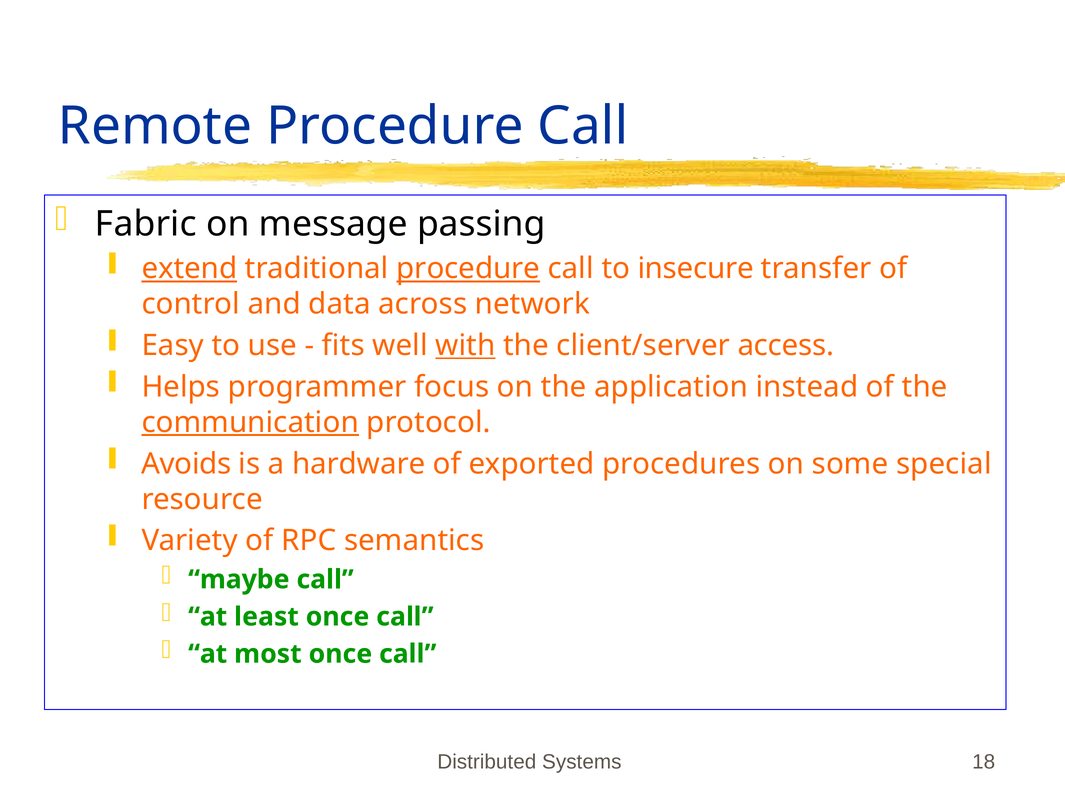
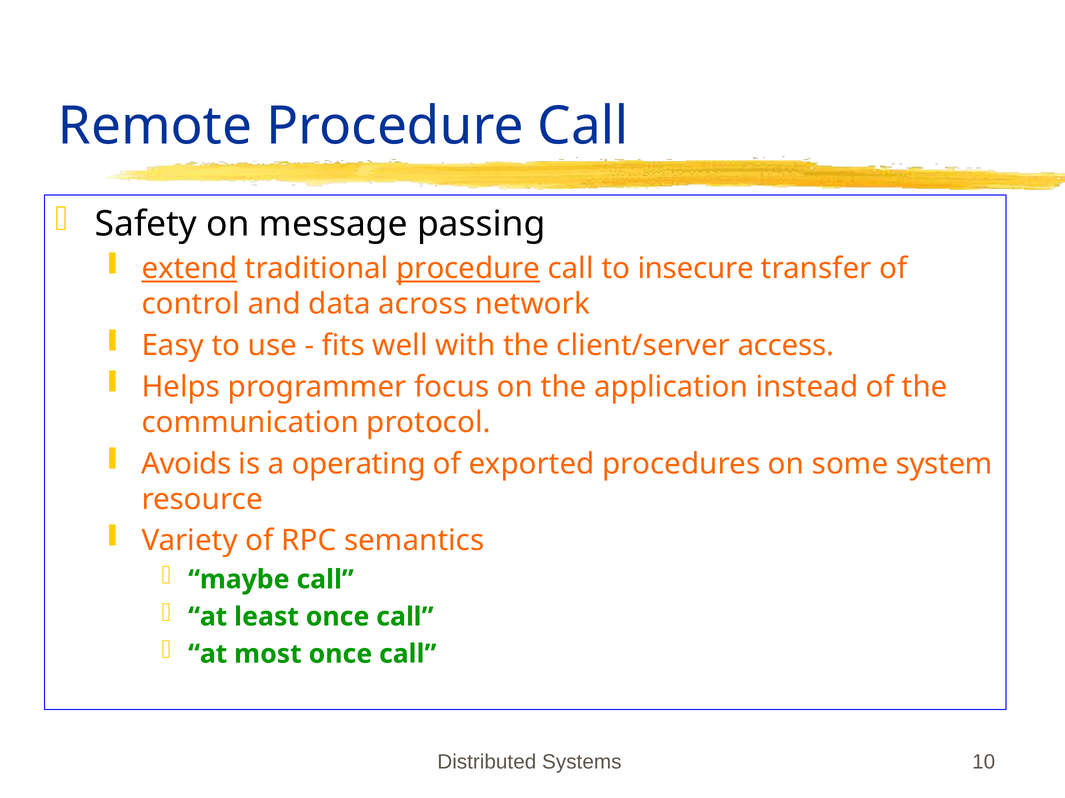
Fabric: Fabric -> Safety (146, 224)
with underline: present -> none (465, 346)
communication underline: present -> none (250, 423)
hardware: hardware -> operating (359, 464)
special: special -> system (944, 464)
18: 18 -> 10 (984, 762)
